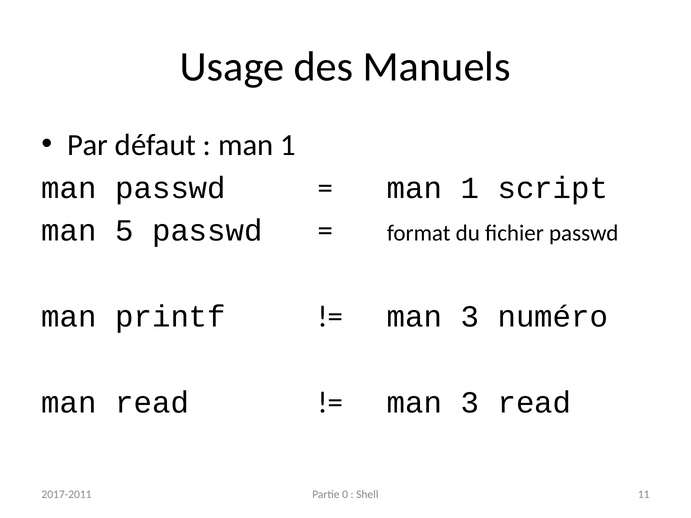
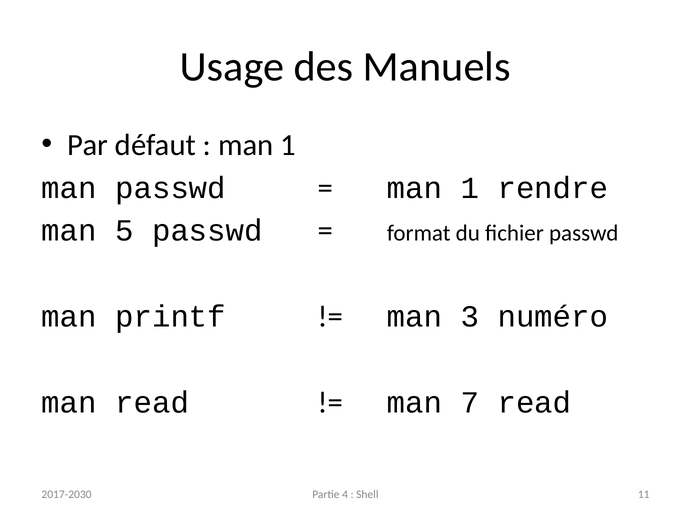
script: script -> rendre (553, 188)
3: 3 -> 7 (470, 403)
0: 0 -> 4 (345, 495)
2017-2011: 2017-2011 -> 2017-2030 (66, 495)
